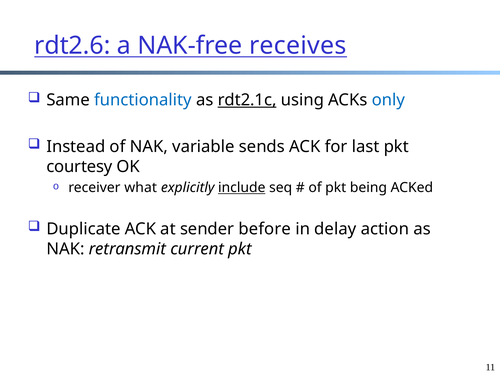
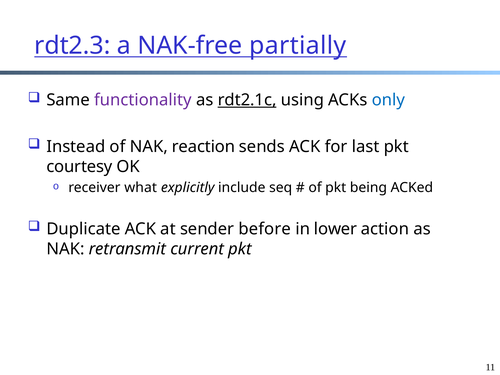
rdt2.6: rdt2.6 -> rdt2.3 (72, 45)
receives: receives -> partially (298, 45)
functionality colour: blue -> purple (143, 100)
variable: variable -> reaction (204, 147)
include underline: present -> none (242, 188)
delay: delay -> lower (336, 229)
